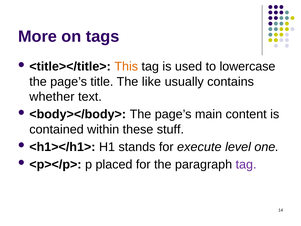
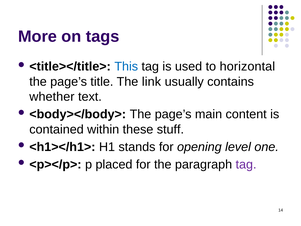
This colour: orange -> blue (126, 67)
lowercase: lowercase -> horizontal (247, 67)
like: like -> link (151, 82)
execute: execute -> opening (199, 147)
